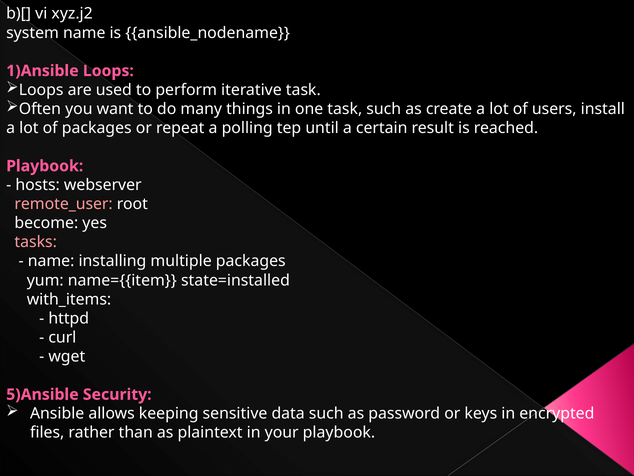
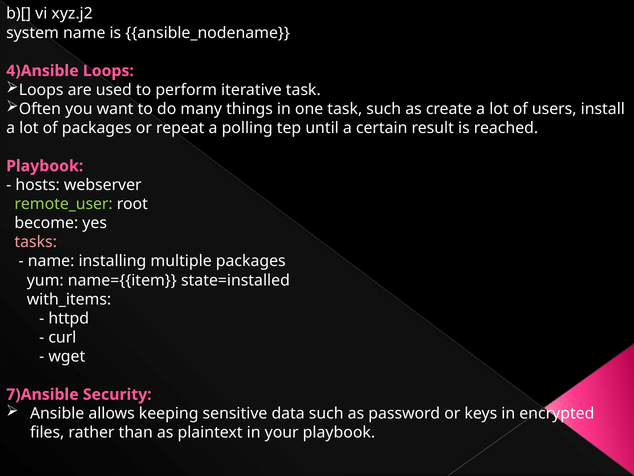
1)Ansible: 1)Ansible -> 4)Ansible (42, 71)
remote_user colour: pink -> light green (64, 204)
5)Ansible: 5)Ansible -> 7)Ansible (42, 394)
